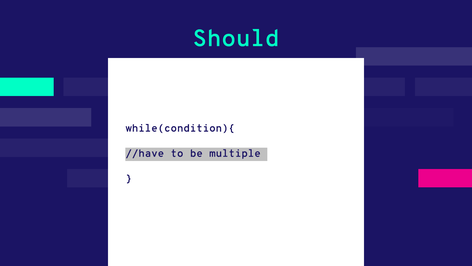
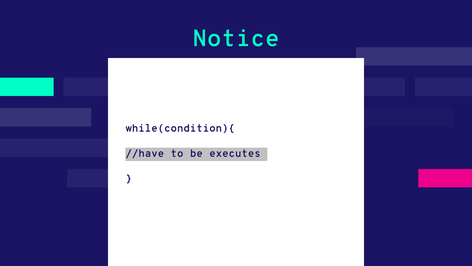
Should: Should -> Notice (236, 38)
multiple: multiple -> executes (235, 153)
